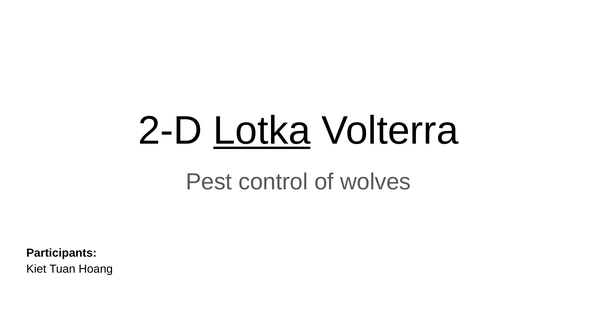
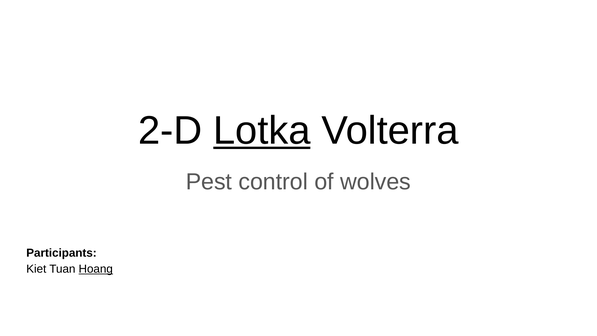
Hoang underline: none -> present (96, 269)
